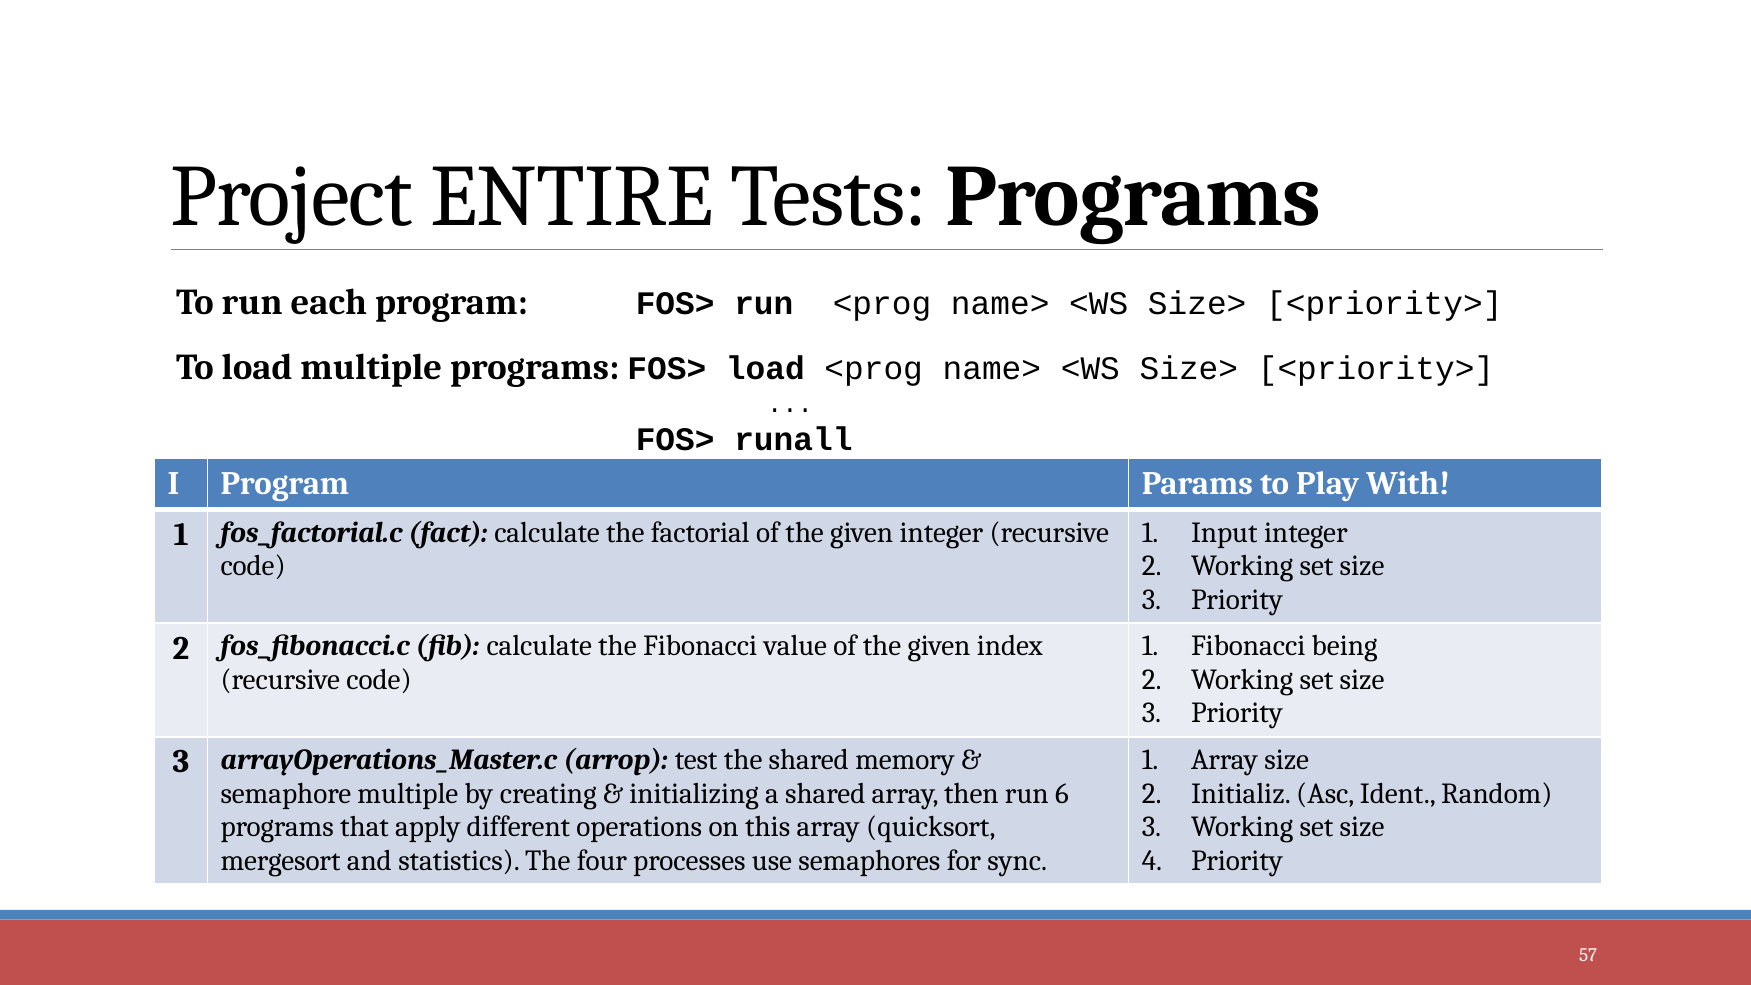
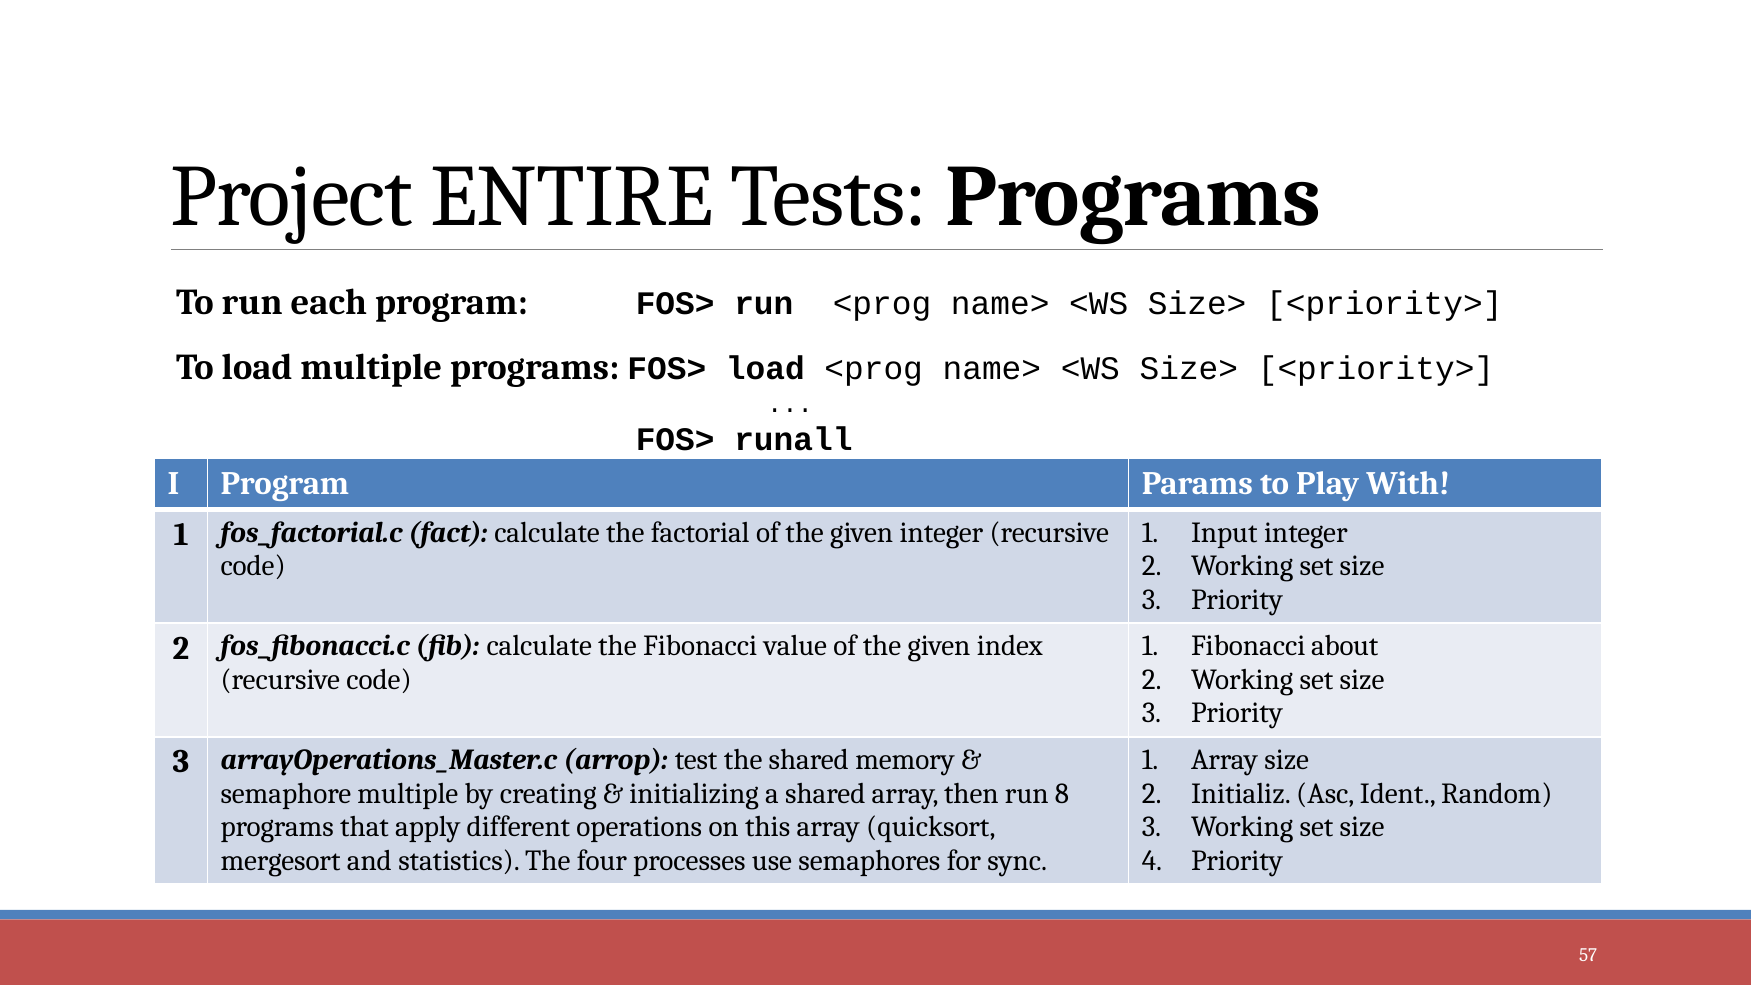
being: being -> about (1345, 646)
6: 6 -> 8 (1062, 793)
